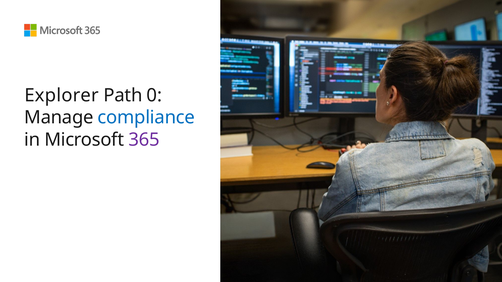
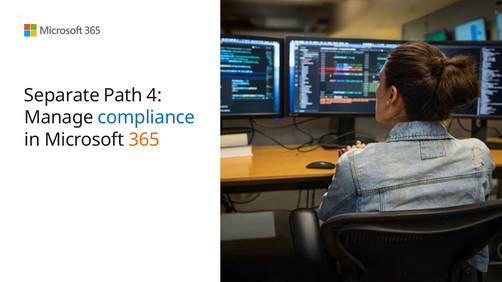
Explorer: Explorer -> Separate (62, 95)
0: 0 -> 4 (154, 95)
365 colour: purple -> orange (144, 140)
